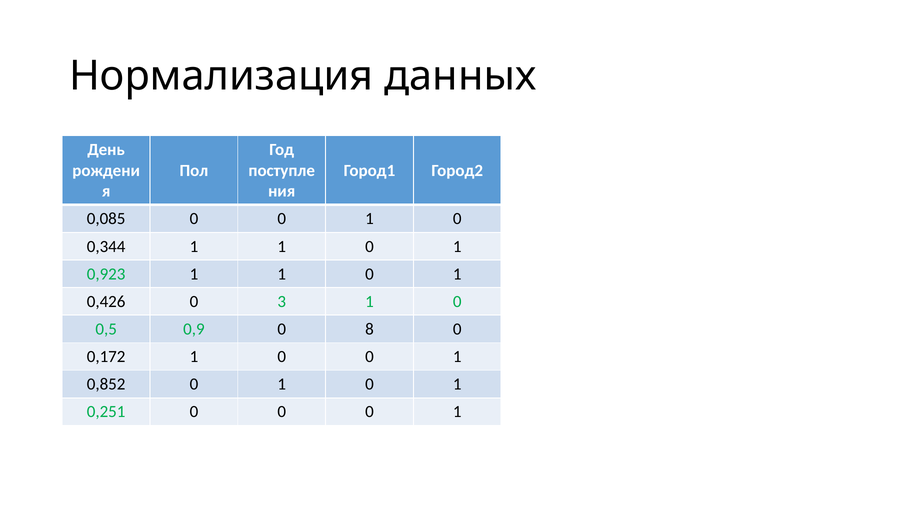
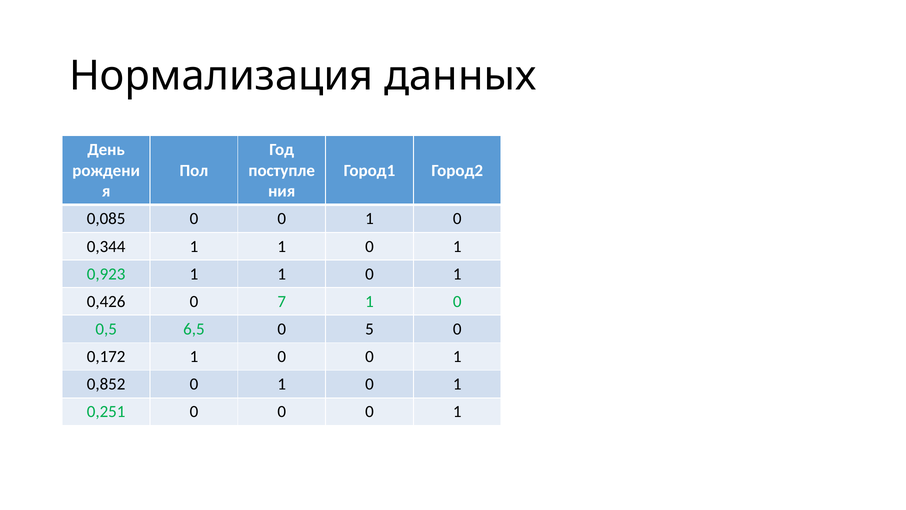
3: 3 -> 7 (282, 301)
0,9: 0,9 -> 6,5 (194, 329)
8: 8 -> 5 (369, 329)
